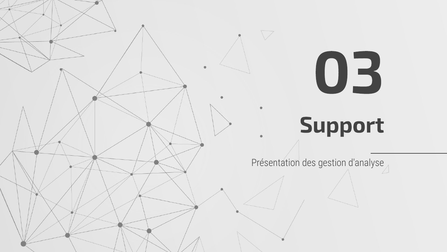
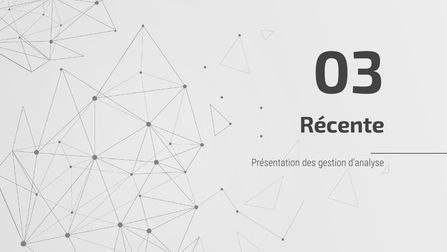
Support: Support -> Récente (342, 125)
